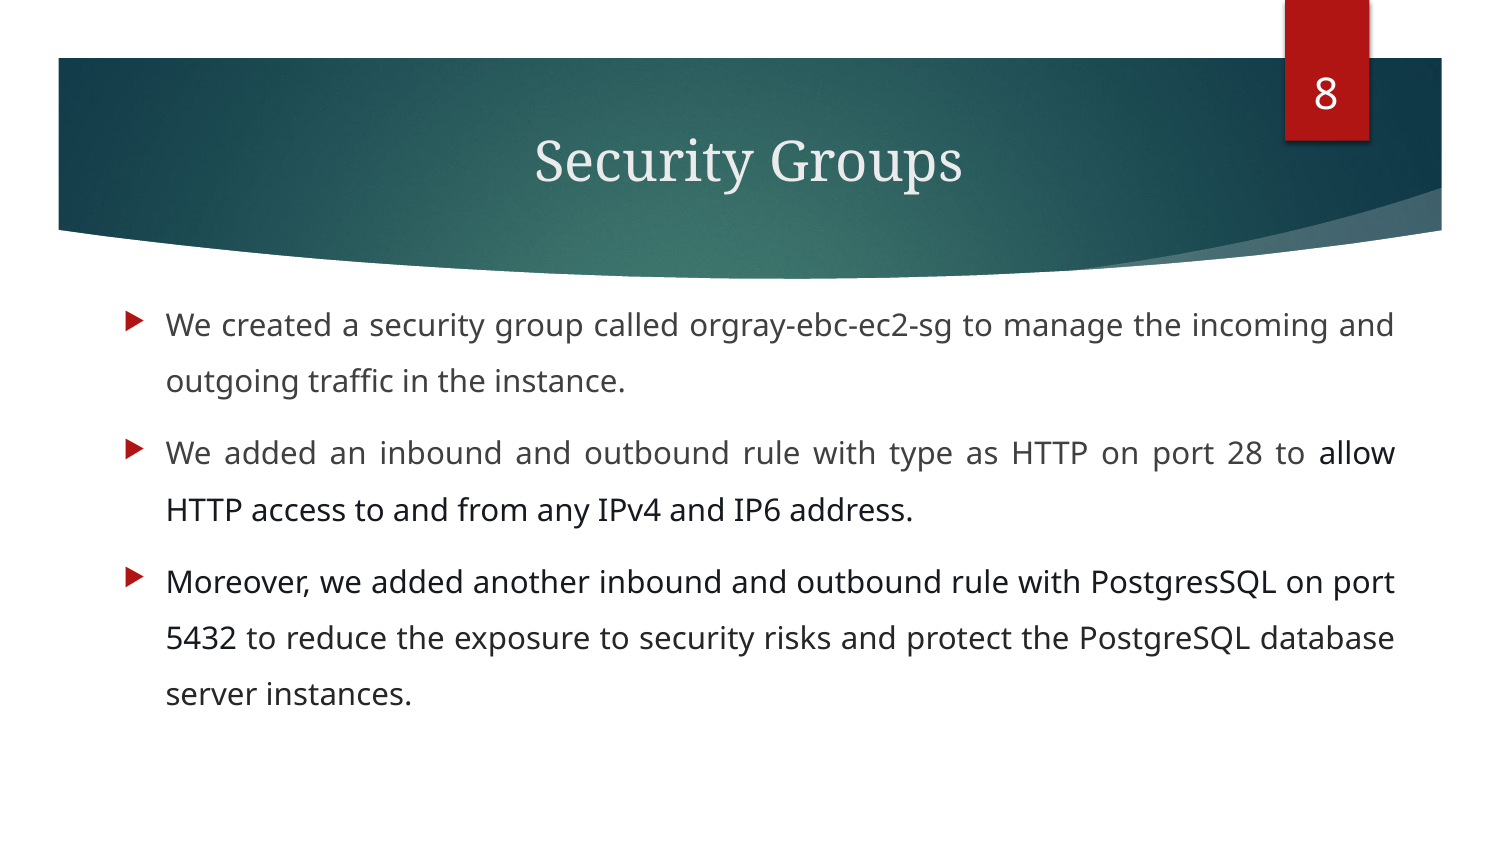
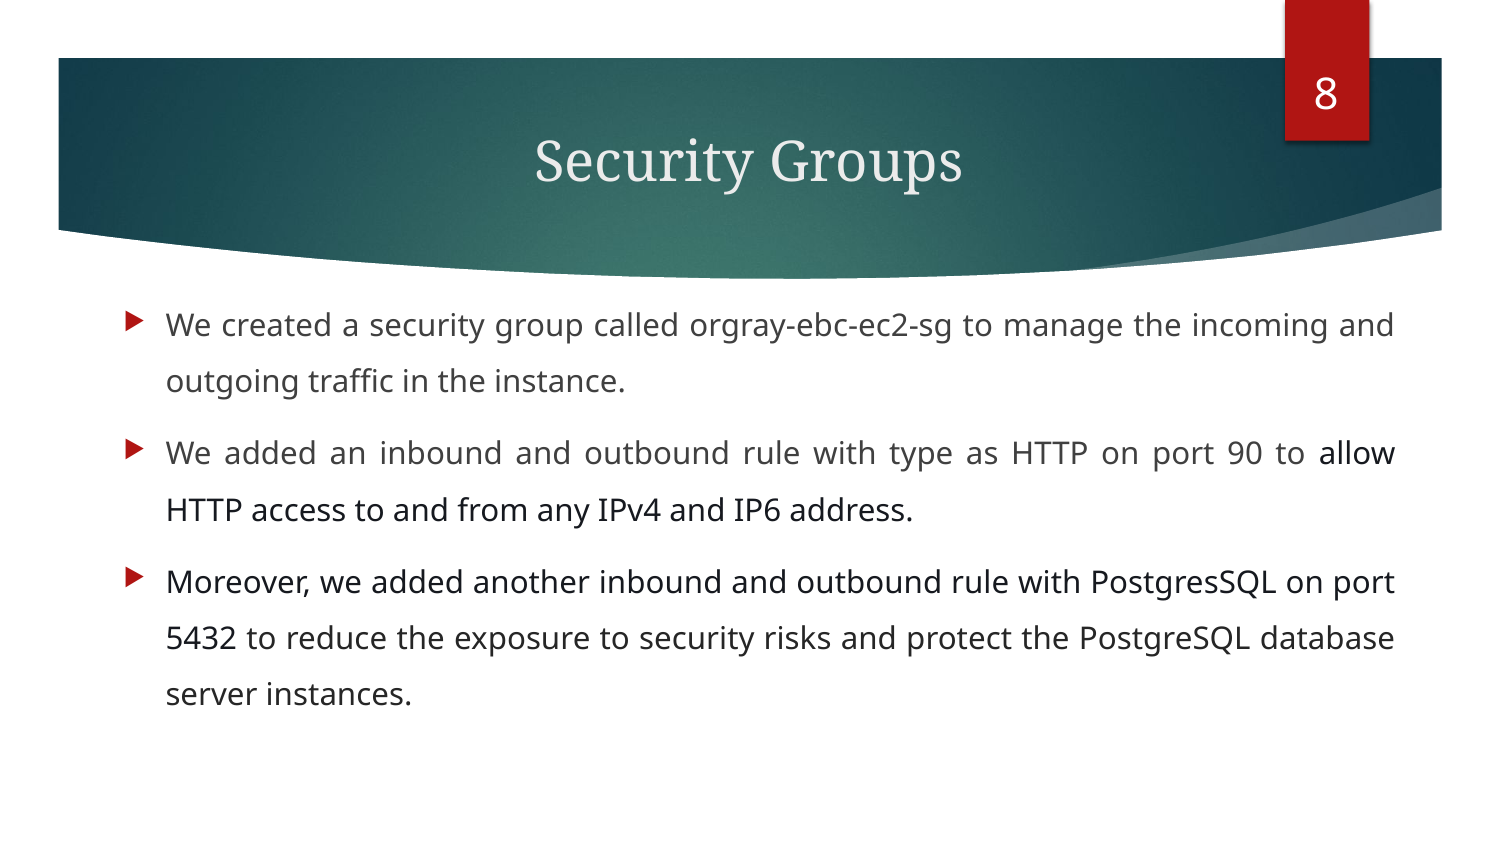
28: 28 -> 90 (1245, 455)
